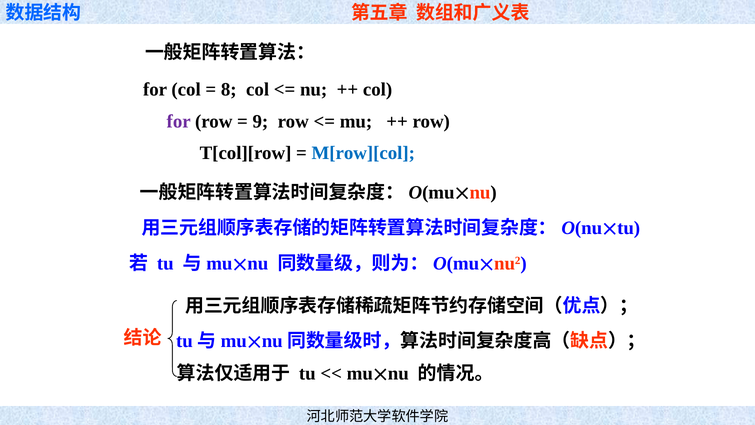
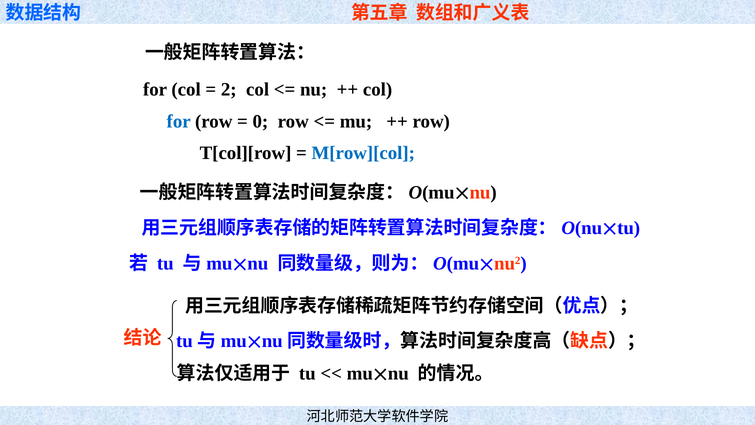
8: 8 -> 2 (229, 90)
for colour: purple -> blue (179, 121)
9: 9 -> 0 (260, 121)
